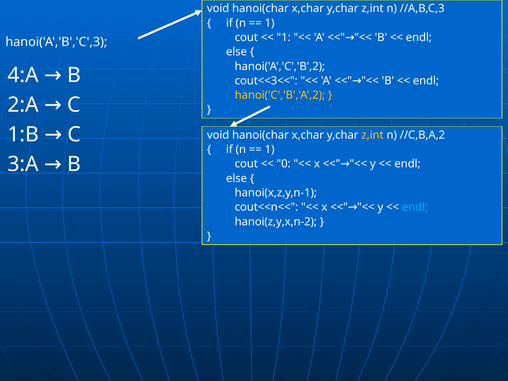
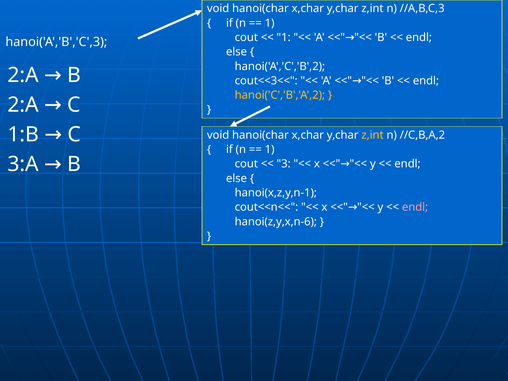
4:A: 4:A -> 2:A (23, 75)
0: 0 -> 3 (284, 164)
endl colour: light blue -> pink (415, 207)
hanoi(z,y,x,n-2: hanoi(z,y,x,n-2 -> hanoi(z,y,x,n-6 (276, 222)
